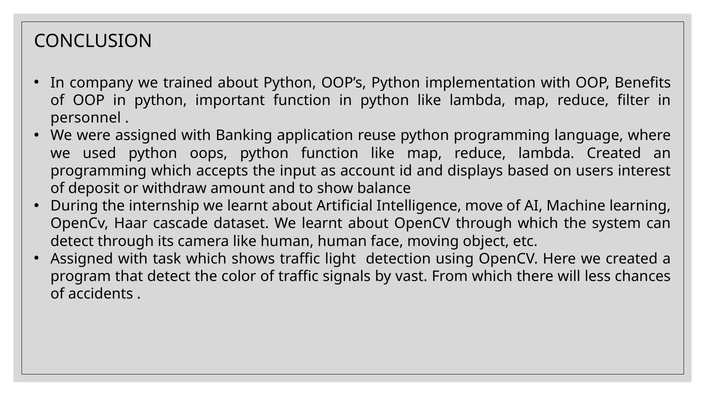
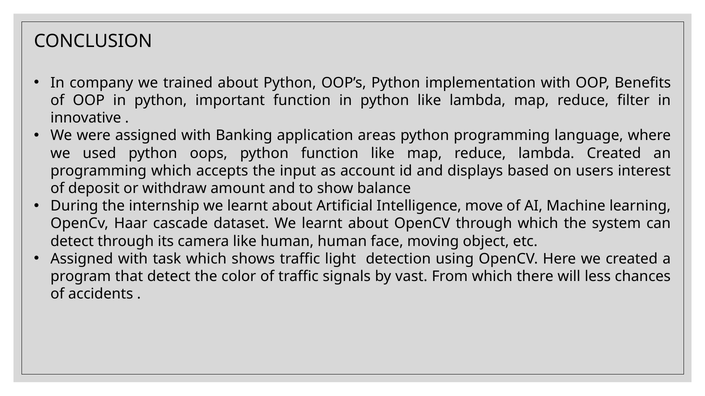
personnel: personnel -> innovative (86, 118)
reuse: reuse -> areas (377, 136)
